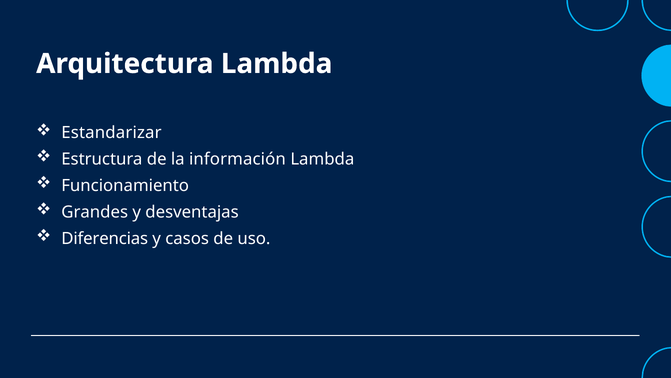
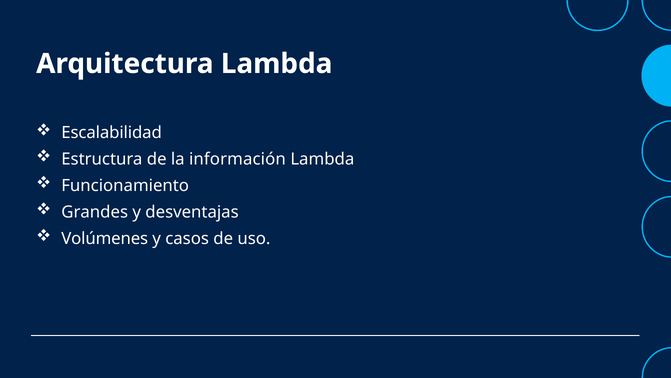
Estandarizar: Estandarizar -> Escalabilidad (112, 132)
Diferencias: Diferencias -> Volúmenes (105, 238)
